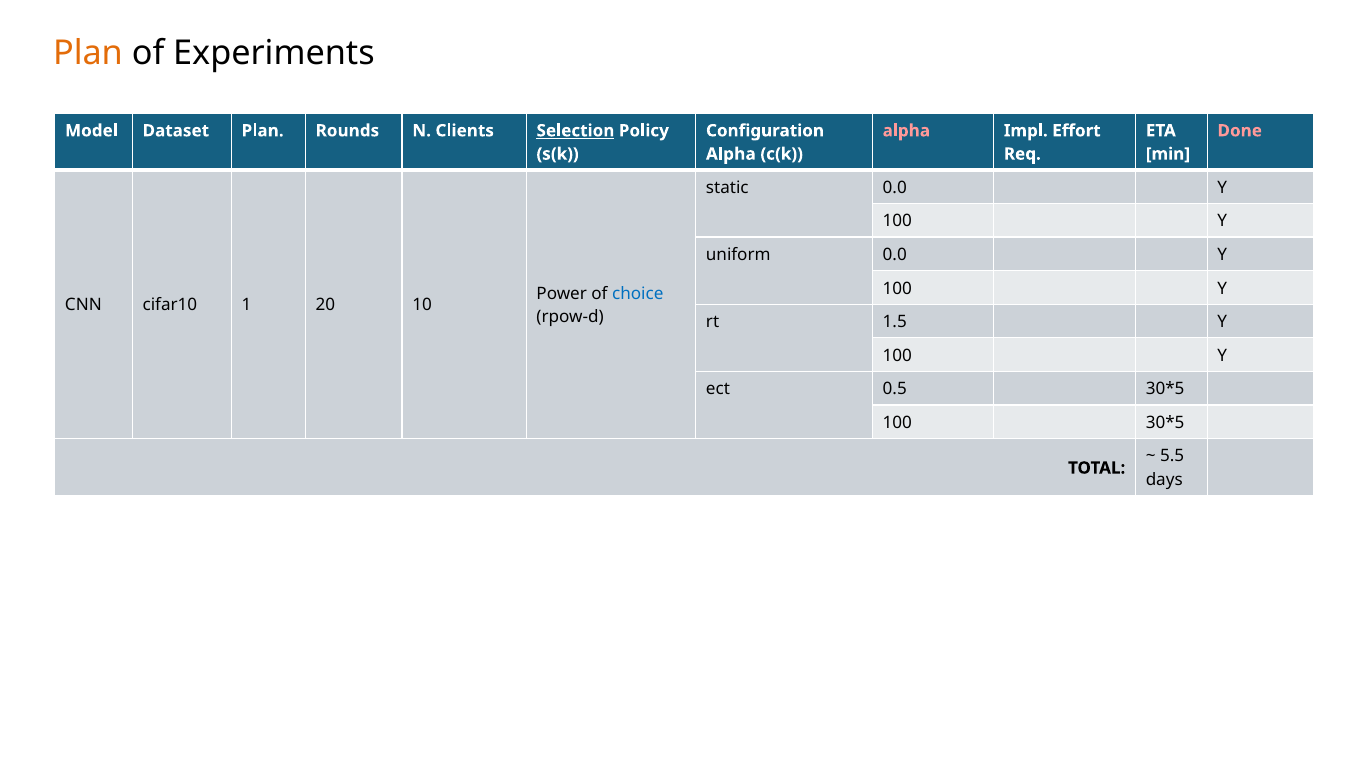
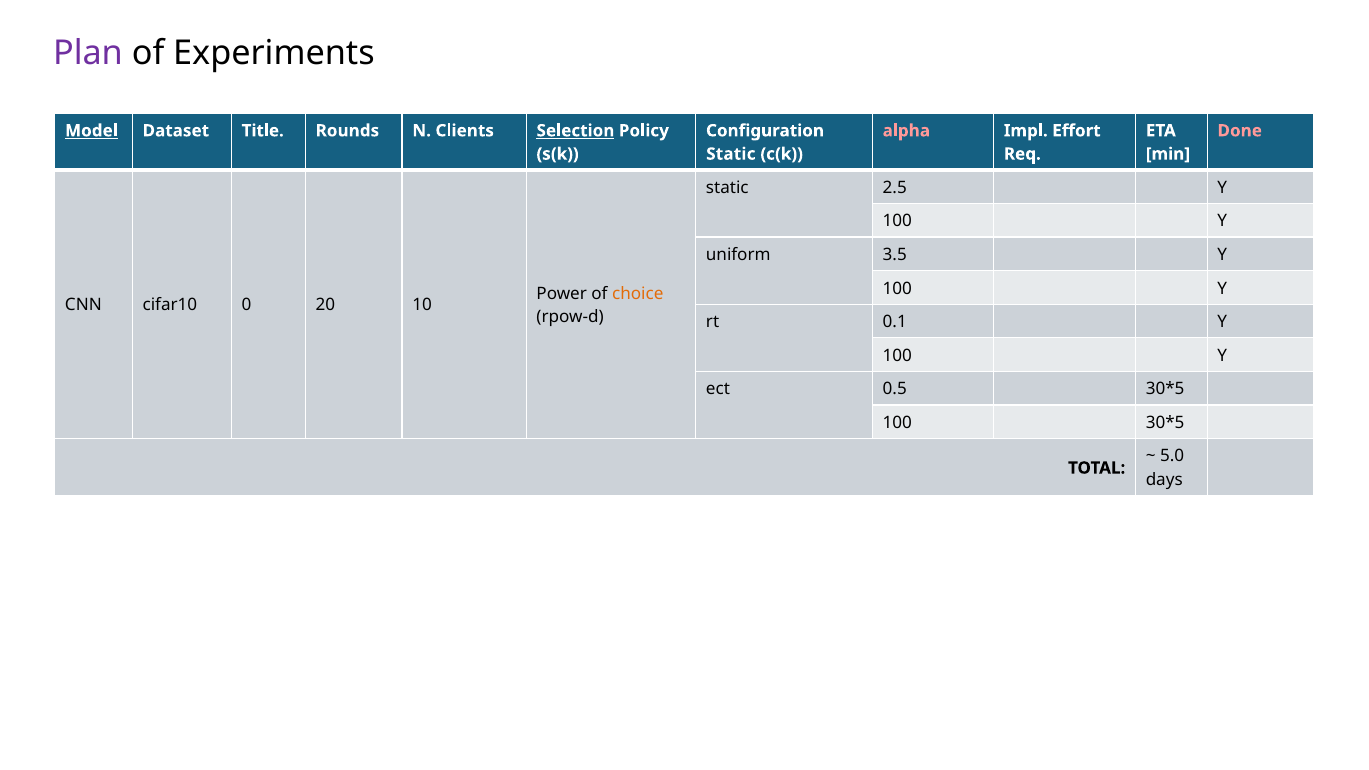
Plan colour: orange -> purple (88, 53)
Model underline: none -> present (91, 131)
Dataset Plan: Plan -> Title (263, 131)
Alpha: Alpha -> Static (731, 154)
static 0.0: 0.0 -> 2.5 (895, 188)
uniform 0.0: 0.0 -> 3.5 (895, 255)
choice colour: blue -> orange (638, 294)
1: 1 -> 0 (247, 305)
1.5: 1.5 -> 0.1 (895, 322)
5.5: 5.5 -> 5.0 (1172, 456)
